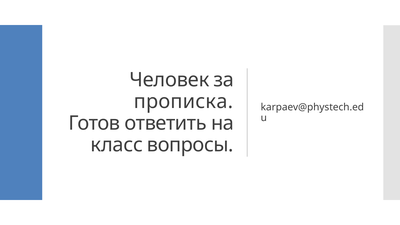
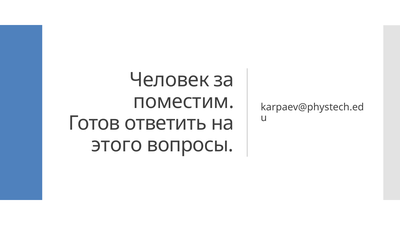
прописка: прописка -> поместим (184, 102)
класс: класс -> этого (117, 145)
